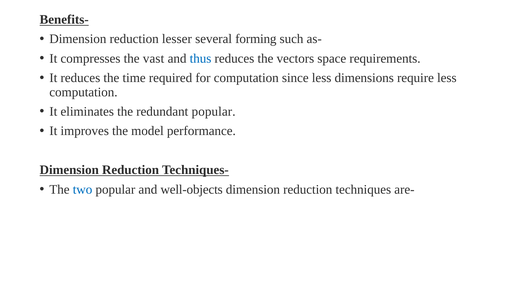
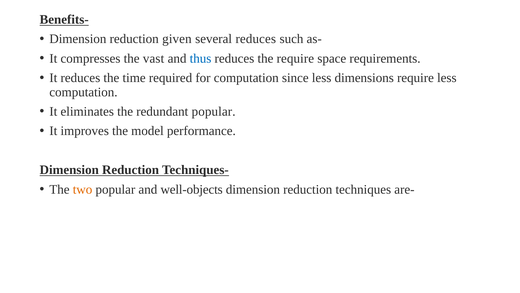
lesser: lesser -> given (177, 39)
several forming: forming -> reduces (256, 39)
the vectors: vectors -> require (295, 58)
two colour: blue -> orange (83, 189)
